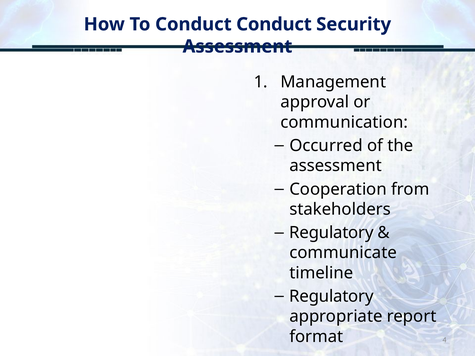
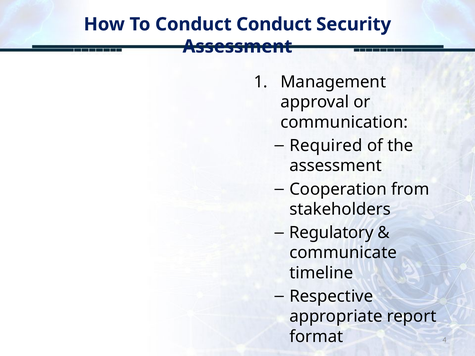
Occurred: Occurred -> Required (326, 146)
Regulatory: Regulatory -> Respective (331, 297)
